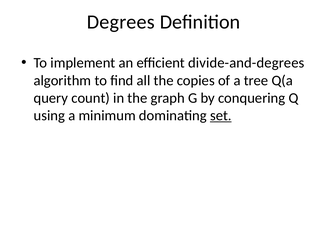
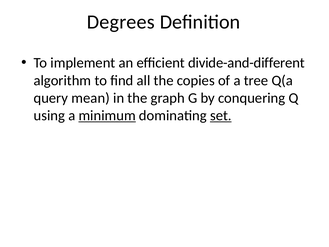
divide-and-degrees: divide-and-degrees -> divide-and-different (246, 63)
count: count -> mean (91, 98)
minimum underline: none -> present (107, 116)
